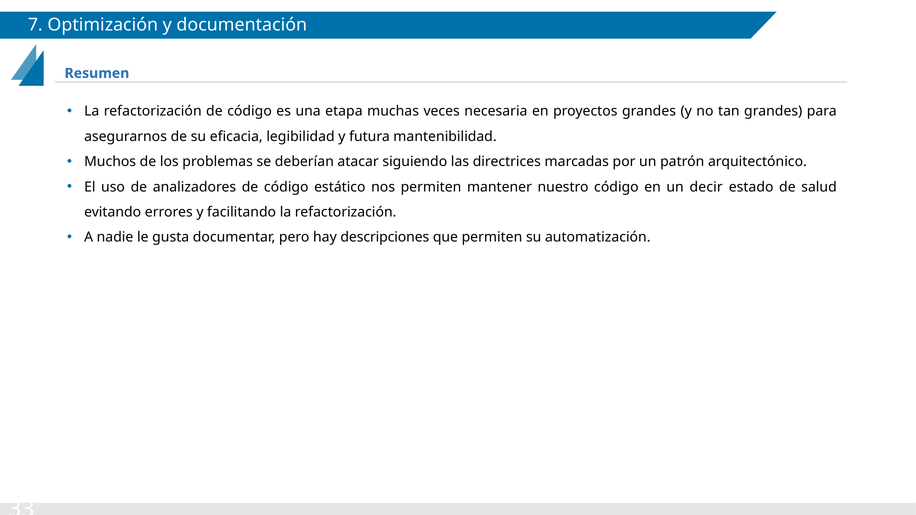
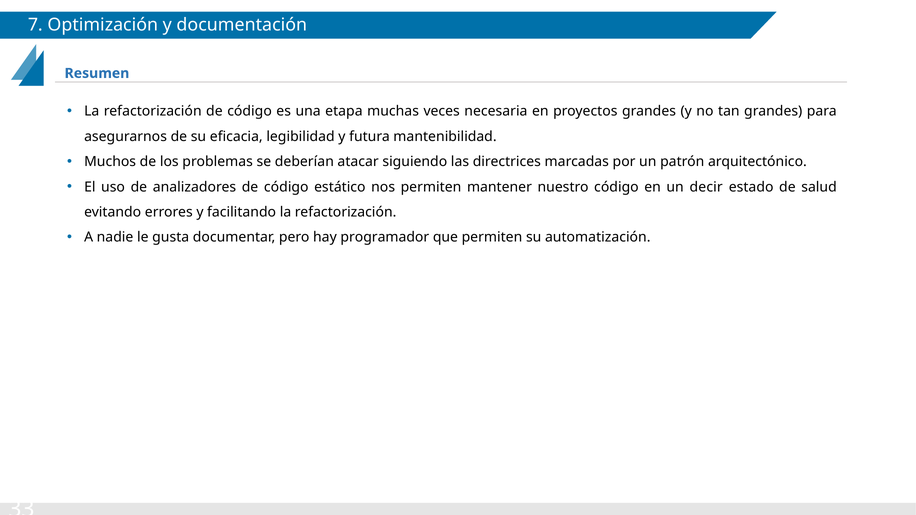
descripciones: descripciones -> programador (385, 237)
